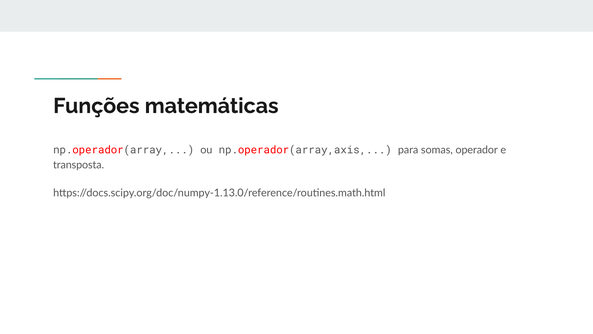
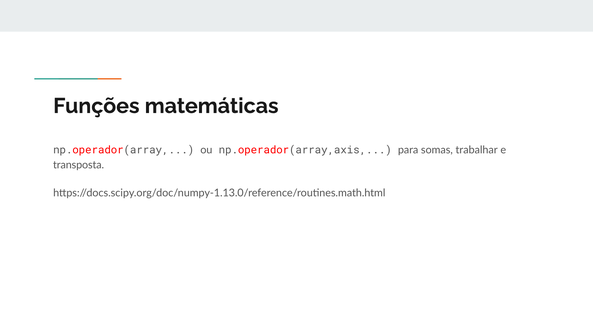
operador: operador -> trabalhar (477, 150)
